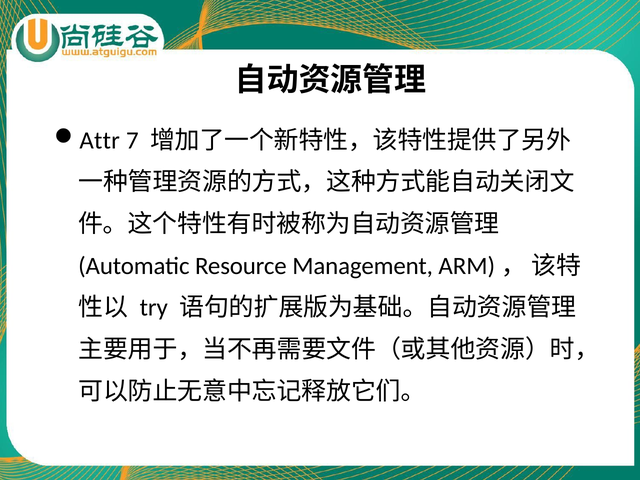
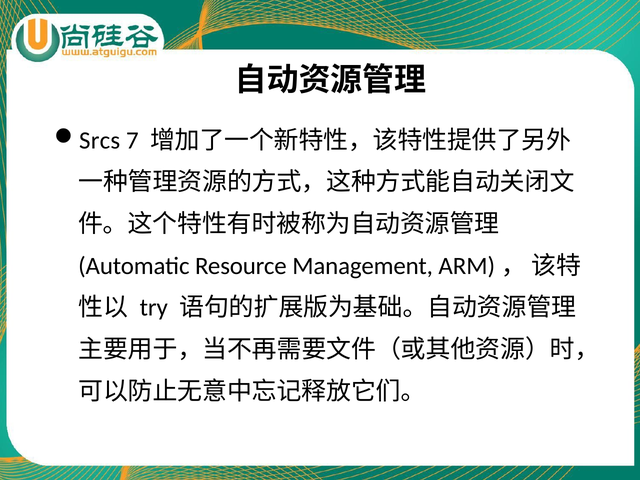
Attr: Attr -> Srcs (100, 140)
